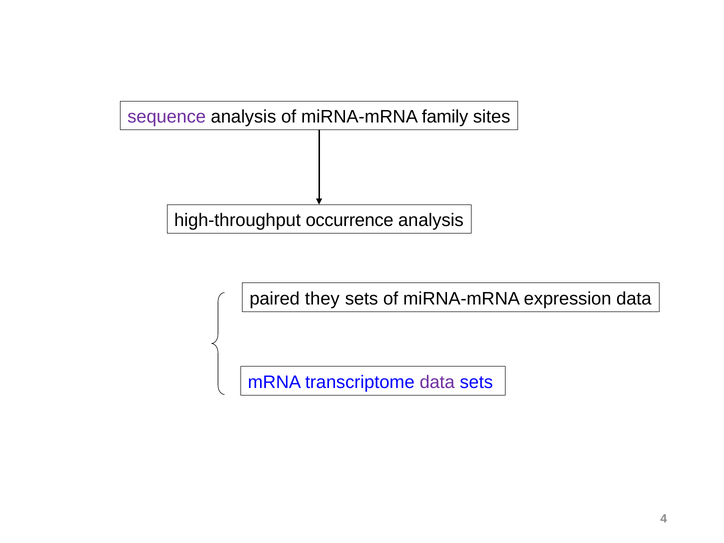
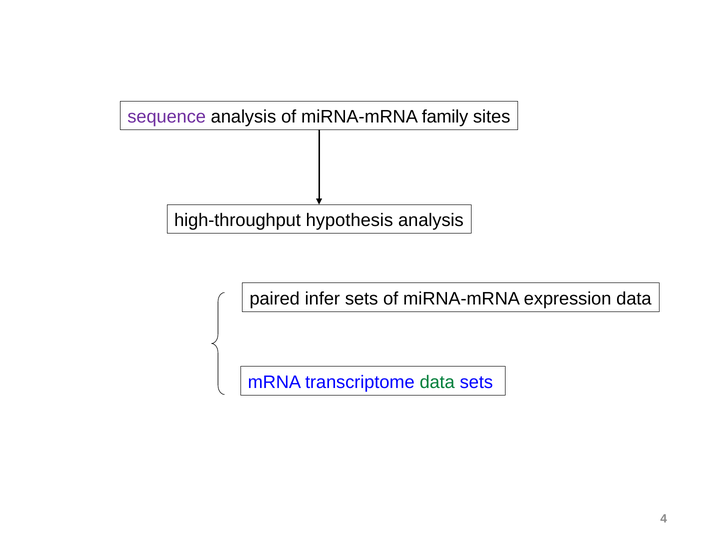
occurrence: occurrence -> hypothesis (349, 220)
they: they -> infer (322, 299)
data colour: purple -> green (437, 382)
